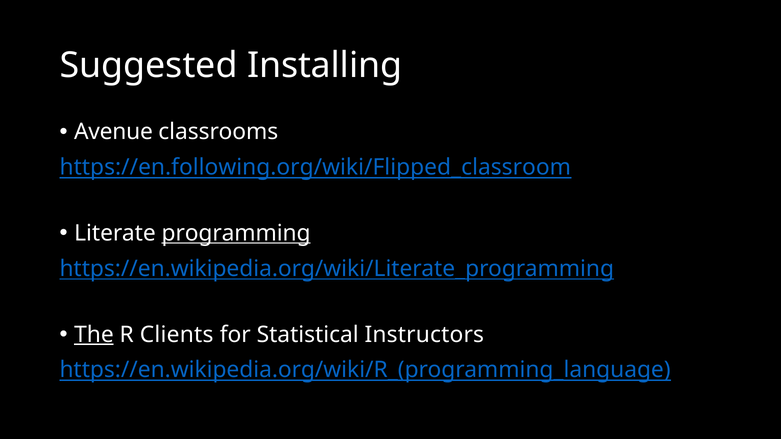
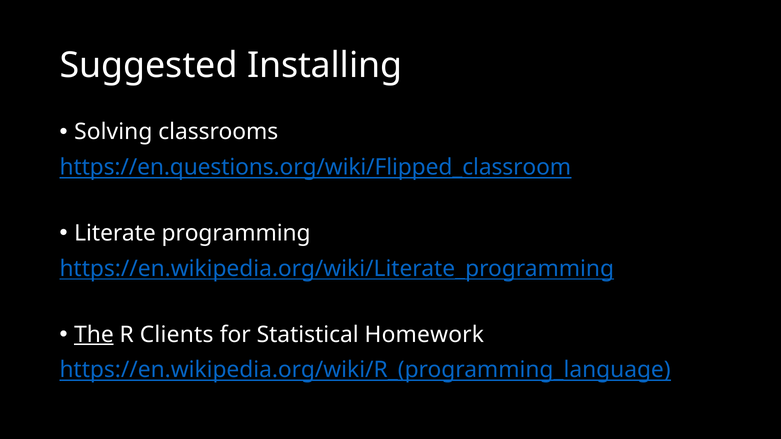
Avenue: Avenue -> Solving (113, 132)
https://en.following.org/wiki/Flipped_classroom: https://en.following.org/wiki/Flipped_classroom -> https://en.questions.org/wiki/Flipped_classroom (315, 167)
programming underline: present -> none (236, 233)
Instructors: Instructors -> Homework (424, 335)
